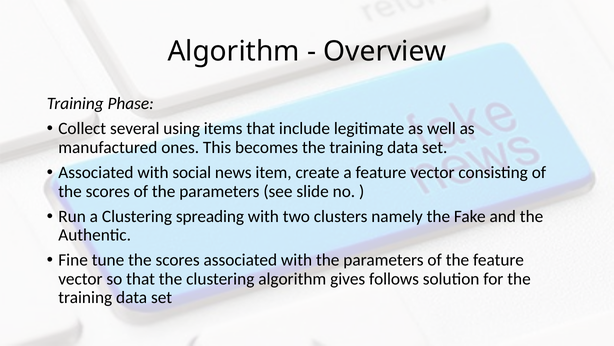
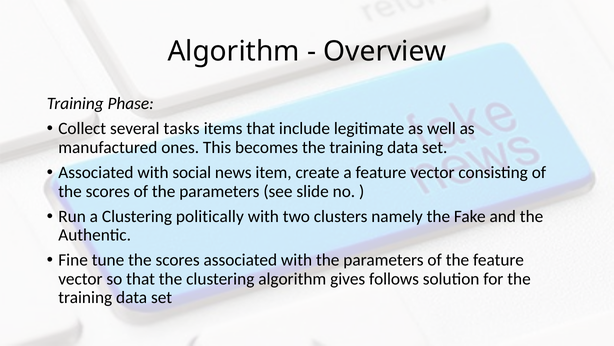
using: using -> tasks (182, 129)
spreading: spreading -> politically (210, 216)
